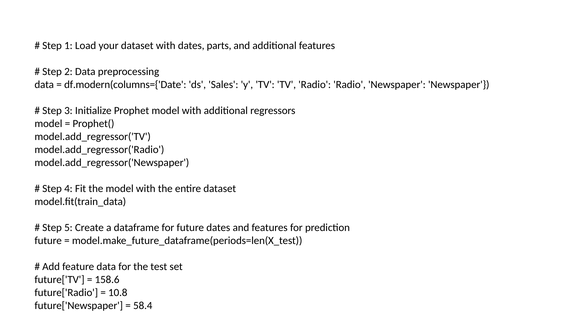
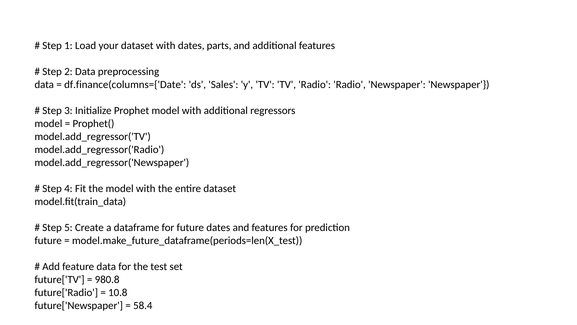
df.modern(columns={'Date: df.modern(columns={'Date -> df.finance(columns={'Date (125, 84)
158.6: 158.6 -> 980.8 (107, 279)
